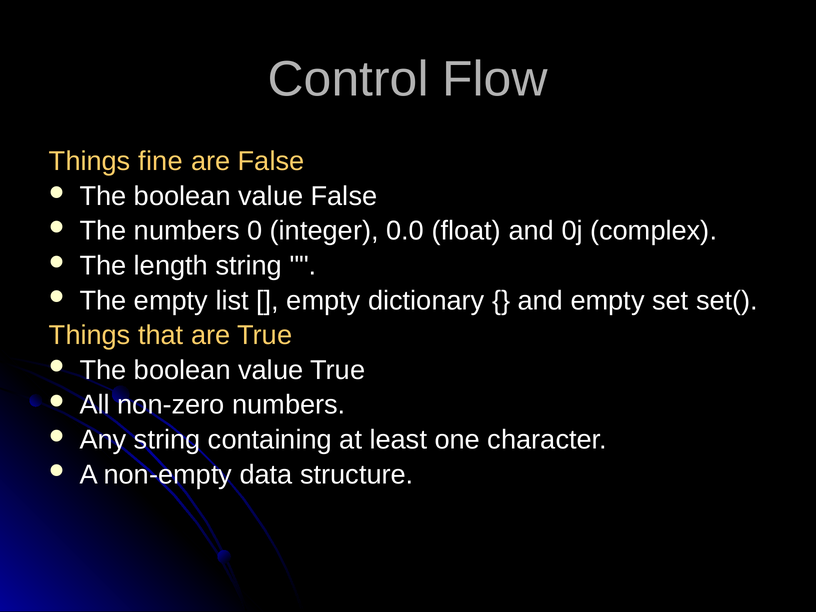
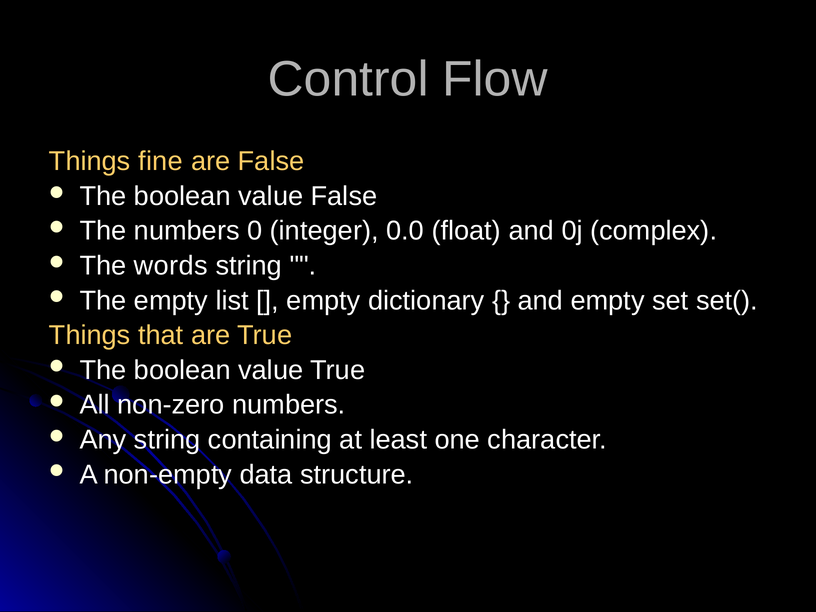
length: length -> words (171, 266)
